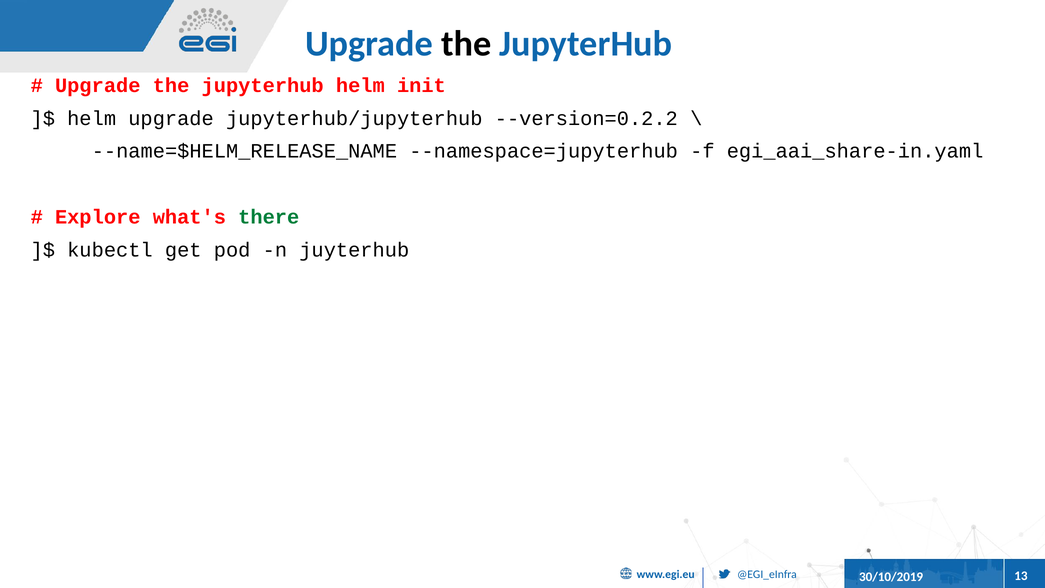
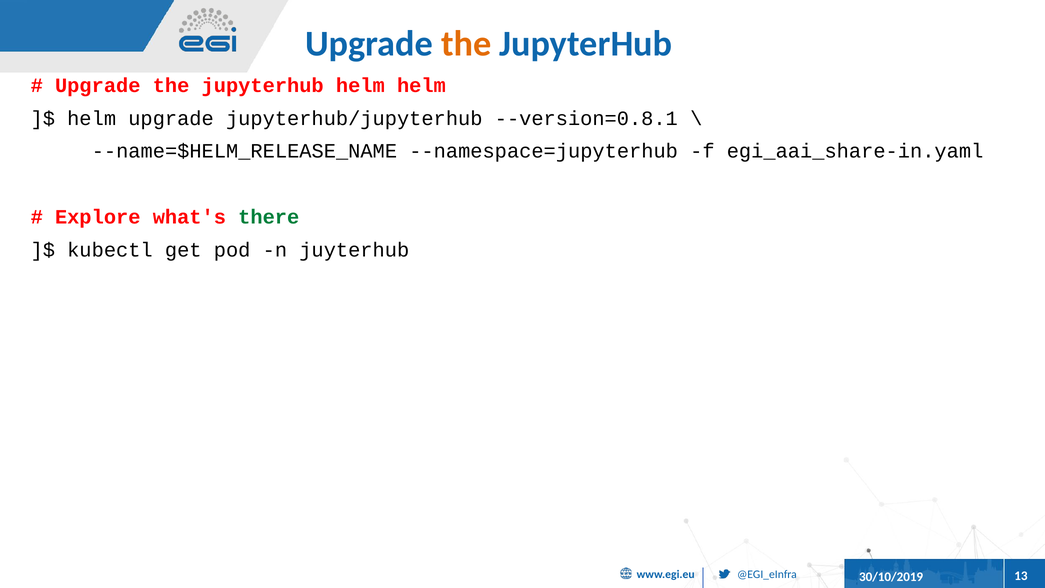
the colour: black -> orange (466, 44)
helm init: init -> helm (421, 85)
--version=0.2.2: --version=0.2.2 -> --version=0.8.1 (586, 118)
